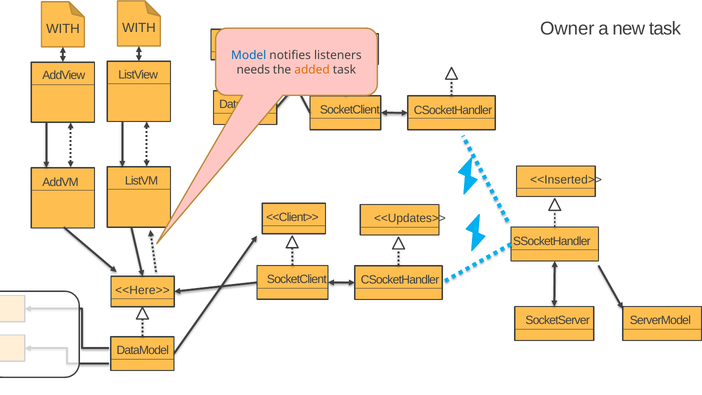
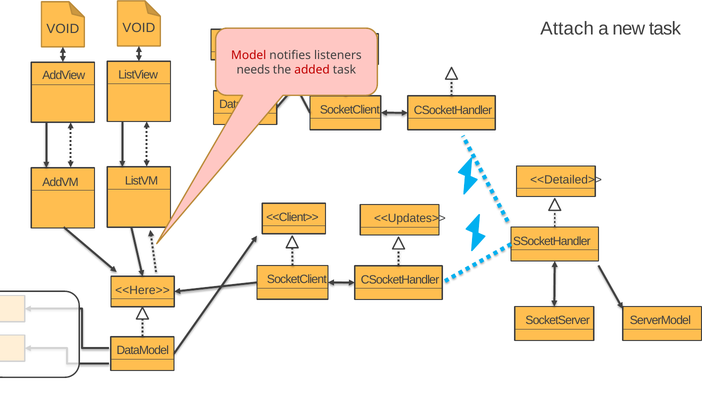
Owner: Owner -> Attach (567, 28)
WITH: WITH -> VOID (139, 28)
WITH: WITH -> VOID (63, 29)
Model colour: blue -> red (249, 55)
added colour: orange -> red (312, 70)
<<Inserted>>: <<Inserted>> -> <<Detailed>> (566, 180)
